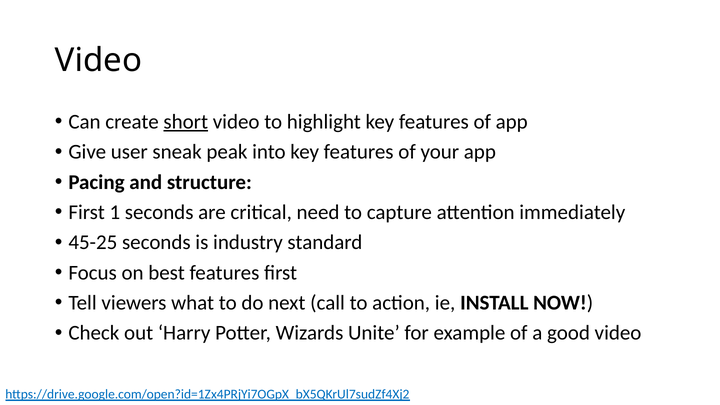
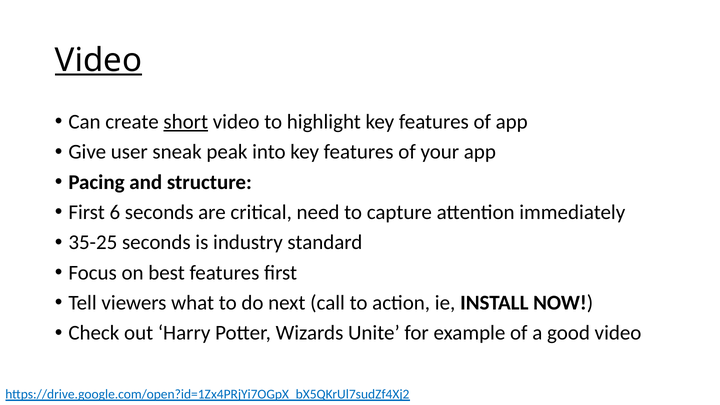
Video underline: none -> present (98, 60)
1: 1 -> 6 (115, 212)
45-25: 45-25 -> 35-25 (93, 242)
